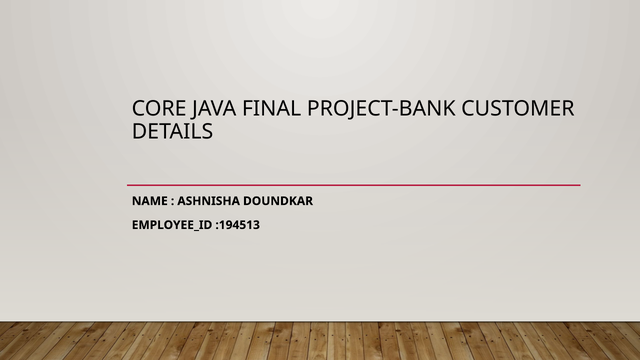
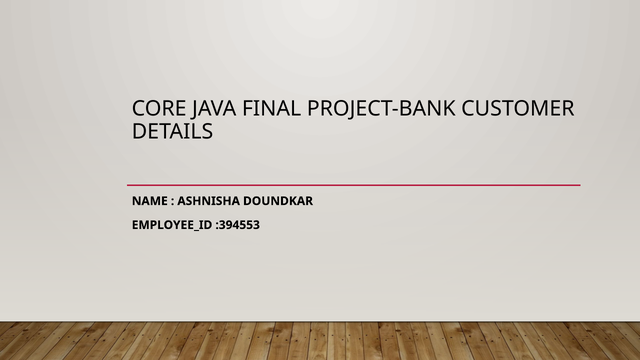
:194513: :194513 -> :394553 (238, 225)
